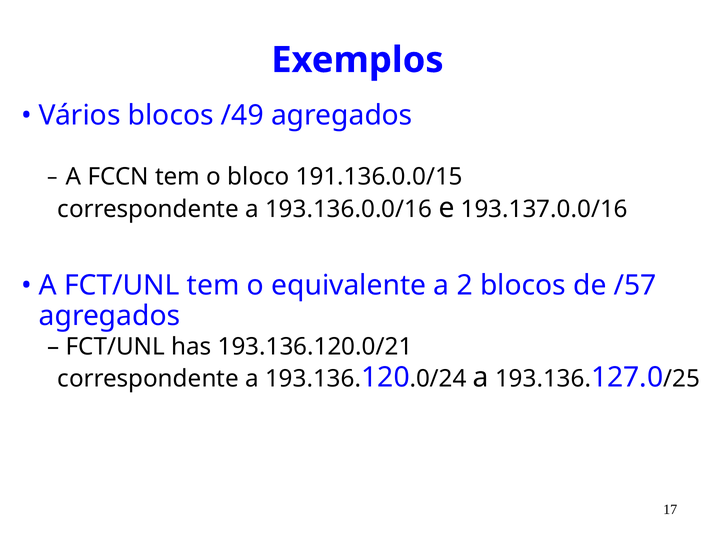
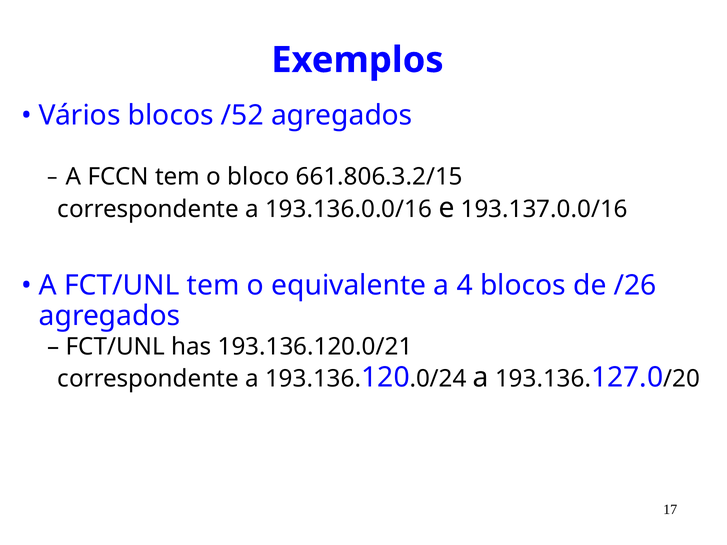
/49: /49 -> /52 (242, 116)
191.136.0.0/15: 191.136.0.0/15 -> 661.806.3.2/15 (379, 177)
2: 2 -> 4 (465, 285)
/57: /57 -> /26 (635, 285)
/25: /25 -> /20 (682, 379)
